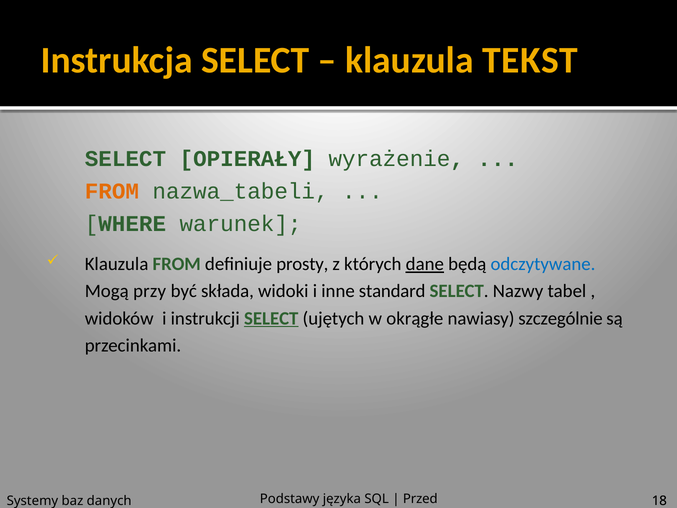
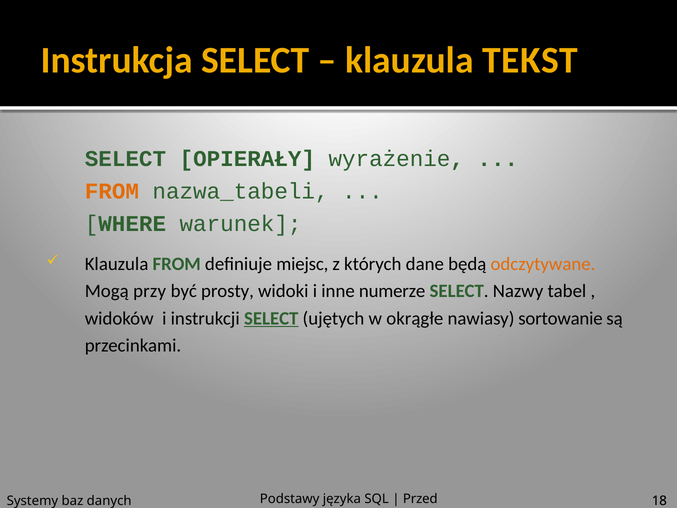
prosty: prosty -> miejsc (302, 264)
dane underline: present -> none (425, 264)
odczytywane colour: blue -> orange (543, 264)
składa: składa -> prosty (227, 291)
standard: standard -> numerze (392, 291)
szczególnie: szczególnie -> sortowanie (560, 318)
